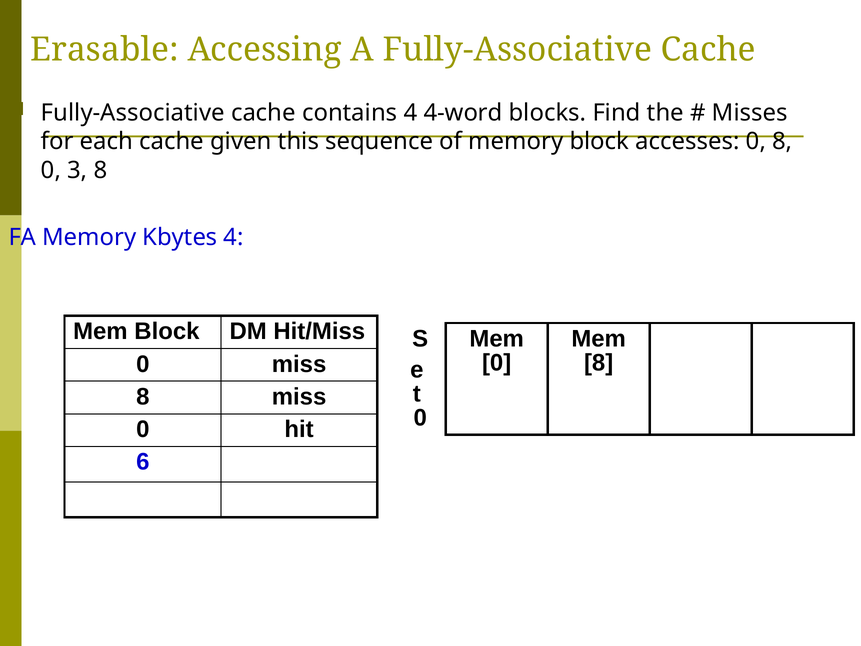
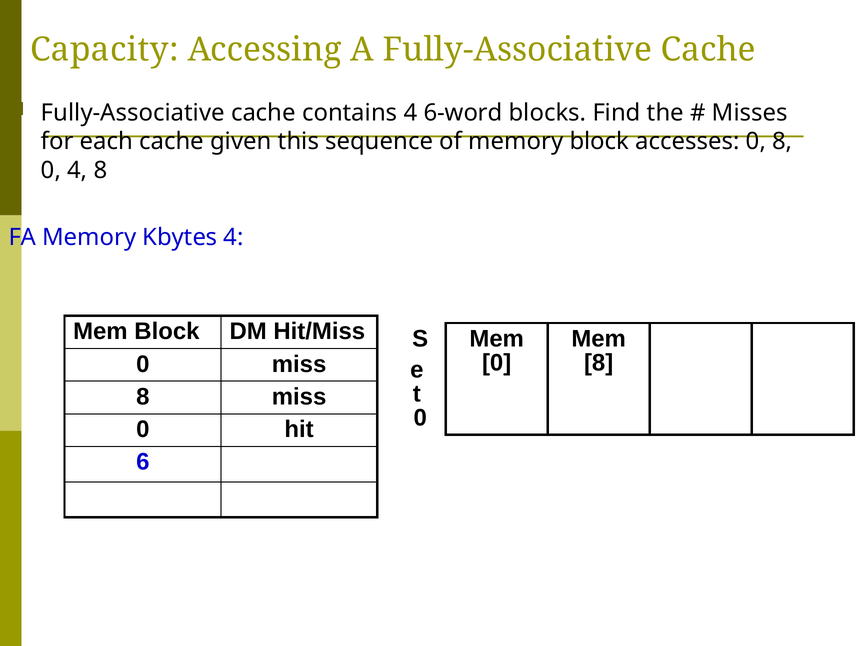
Erasable: Erasable -> Capacity (104, 50)
4-word: 4-word -> 6-word (463, 113)
0 3: 3 -> 4 (77, 170)
